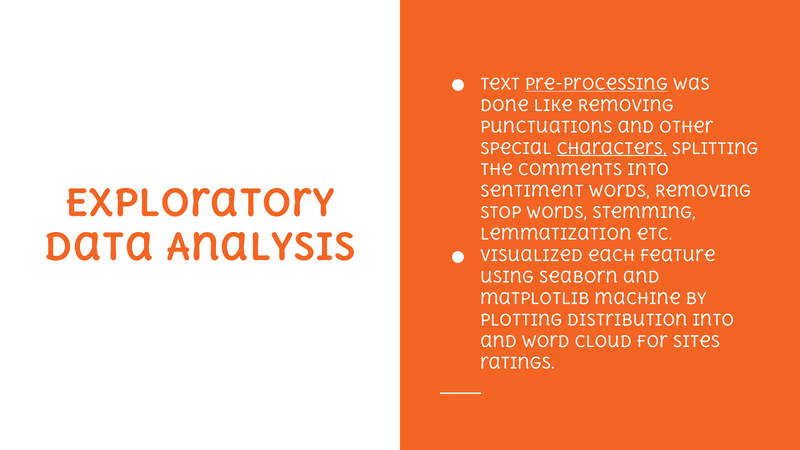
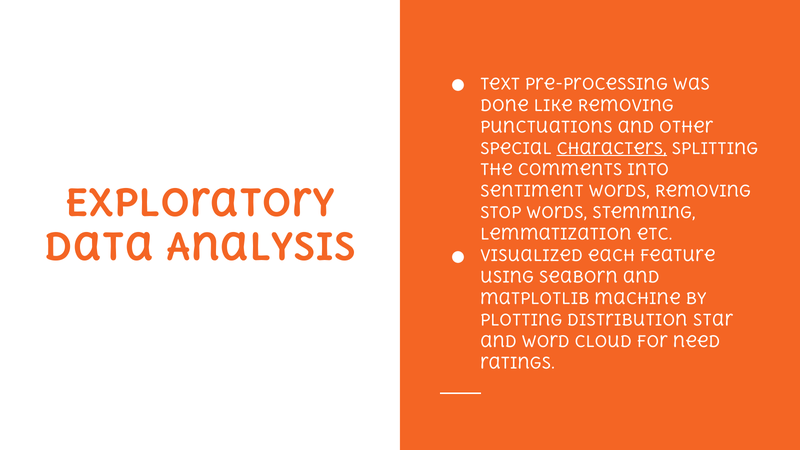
pre-processing underline: present -> none (596, 85)
distribution into: into -> star (713, 321)
sites: sites -> need (697, 342)
